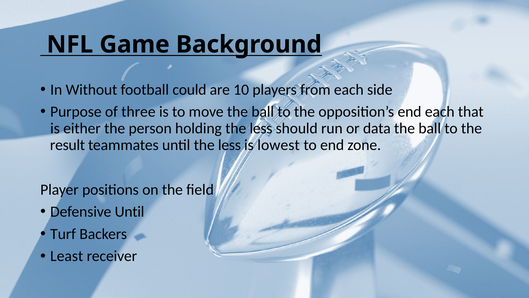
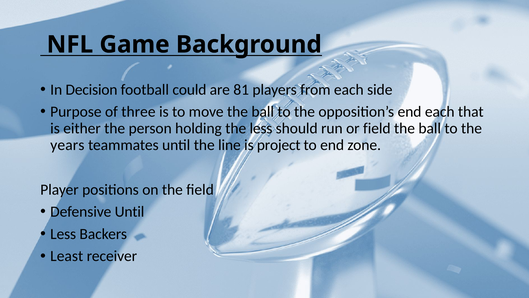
Without: Without -> Decision (92, 89)
10: 10 -> 81 (241, 89)
or data: data -> field (377, 128)
result: result -> years (67, 145)
until the less: less -> line (229, 145)
lowest: lowest -> project (279, 145)
Turf: Turf -> Less (63, 234)
